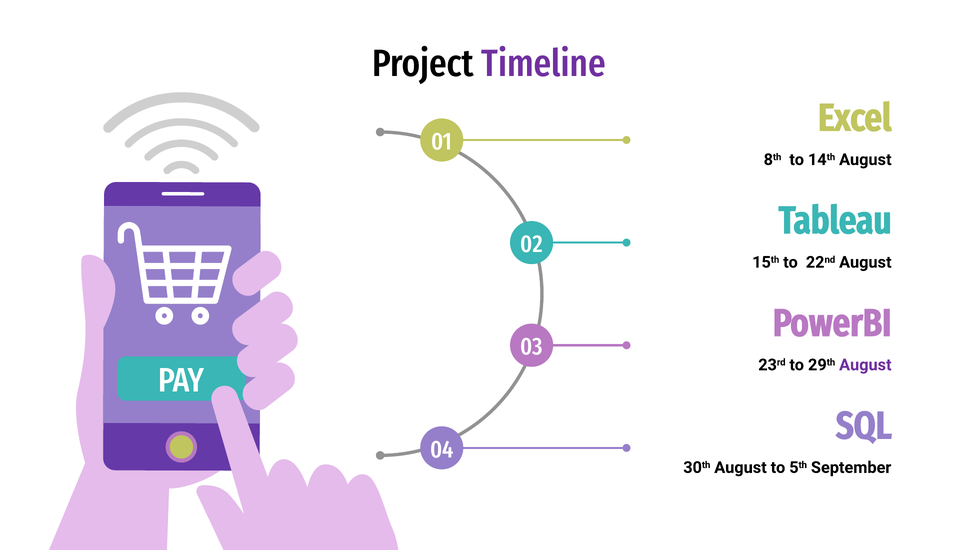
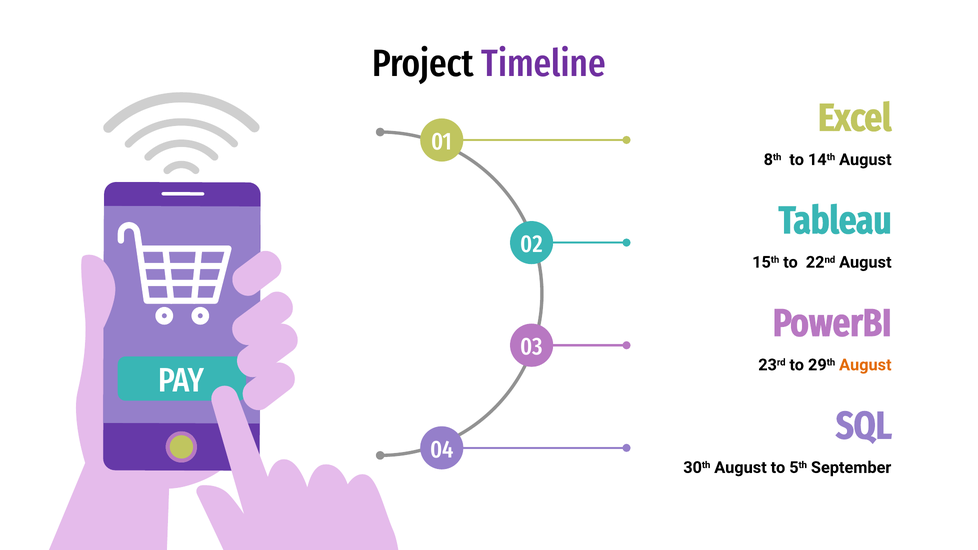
August colour: purple -> orange (865, 365)
